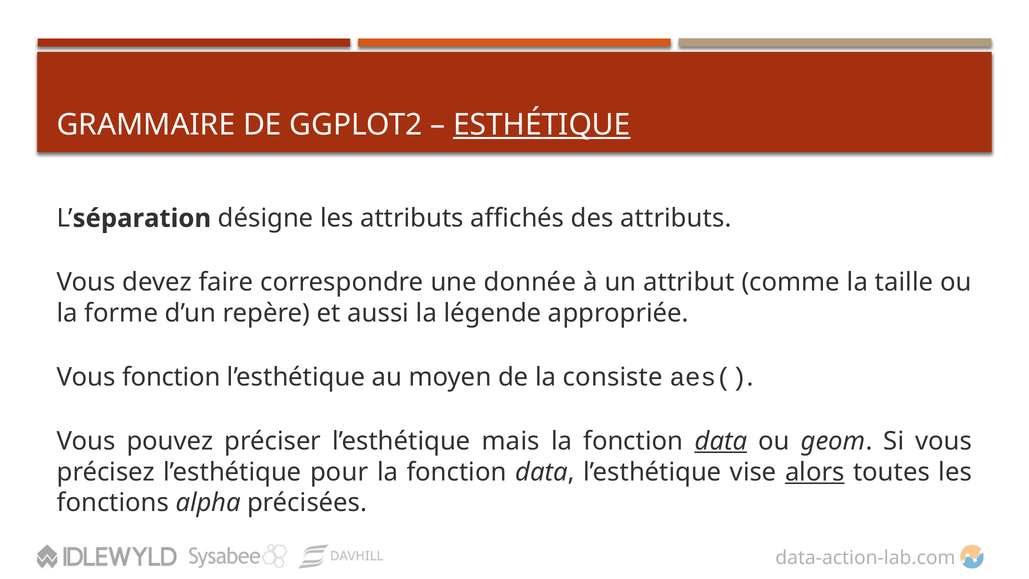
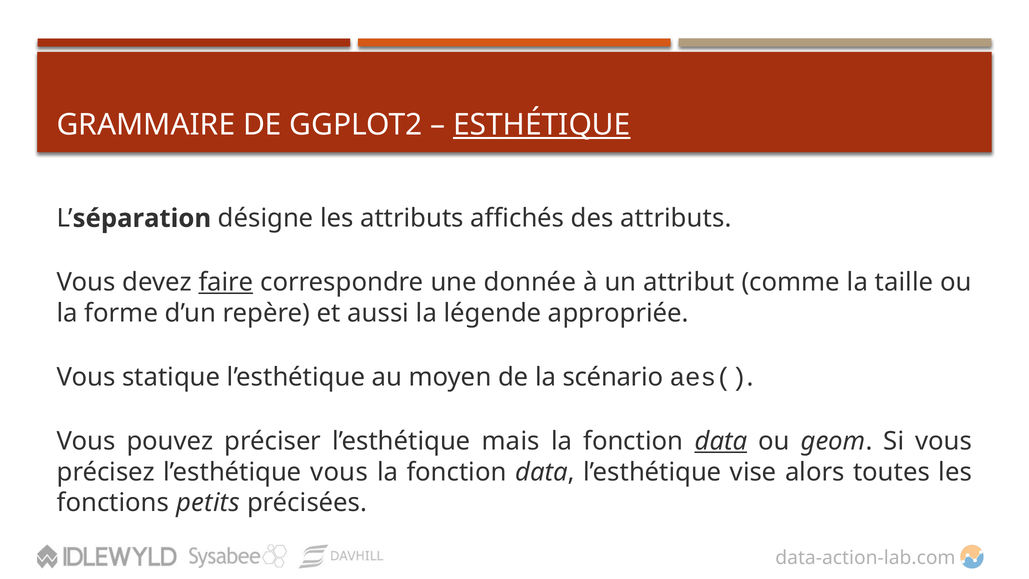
faire underline: none -> present (226, 282)
Vous fonction: fonction -> statique (171, 377)
consiste: consiste -> scénario (613, 377)
l’esthétique pour: pour -> vous (339, 472)
alors underline: present -> none (815, 472)
alpha: alpha -> petits (208, 503)
